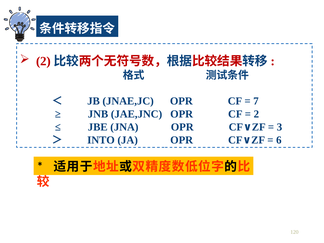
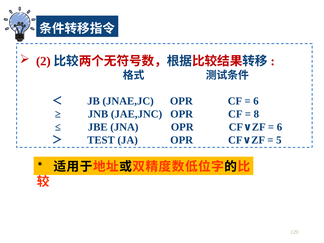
7: 7 -> 6 (256, 101)
2: 2 -> 8 (256, 114)
3: 3 -> 6 (279, 127)
INTO: INTO -> TEST (101, 140)
6: 6 -> 5 (279, 140)
